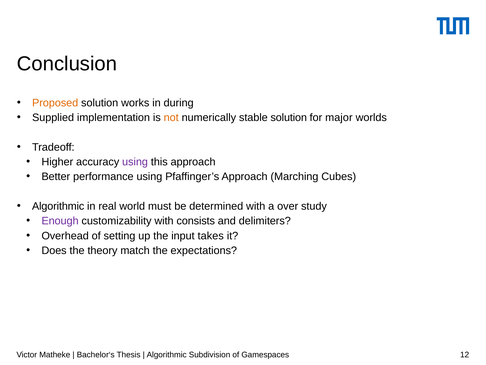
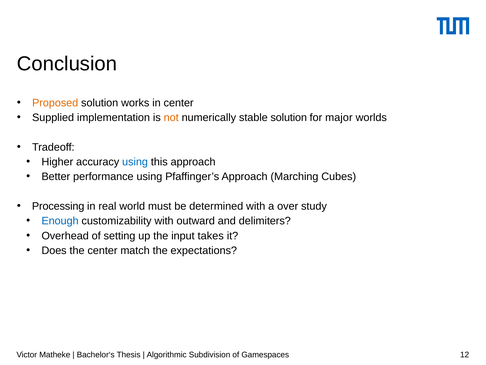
in during: during -> center (179, 103)
using colour: purple -> blue (135, 162)
Algorithmic: Algorithmic -> Processing (58, 206)
Enough colour: purple -> blue (60, 221)
consists: consists -> outward (196, 221)
the theory: theory -> center (102, 250)
